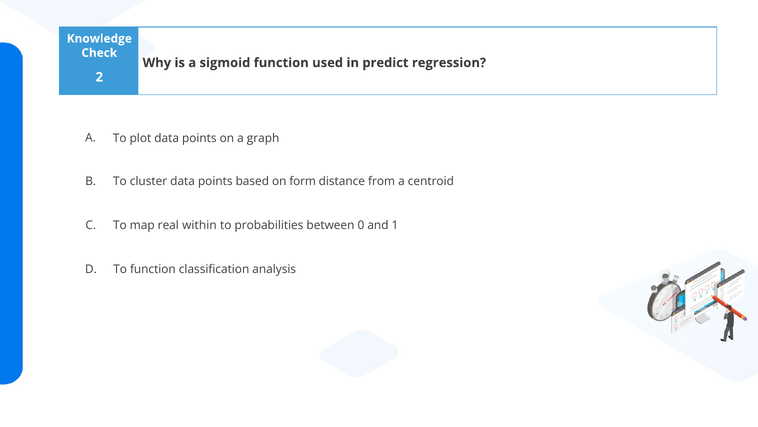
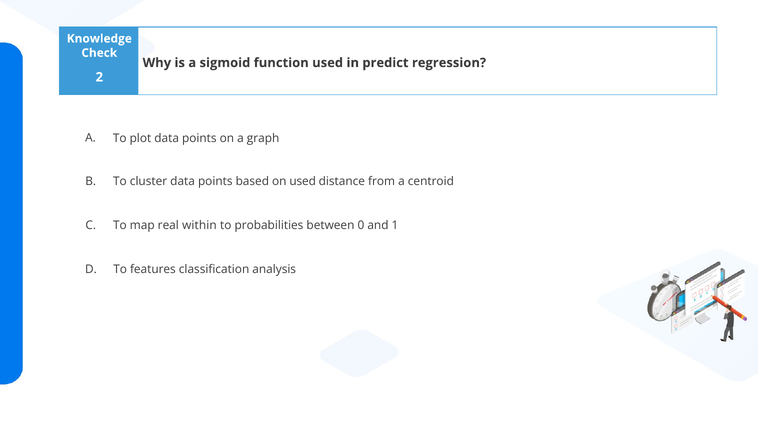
on form: form -> used (303, 181)
To function: function -> features (153, 269)
